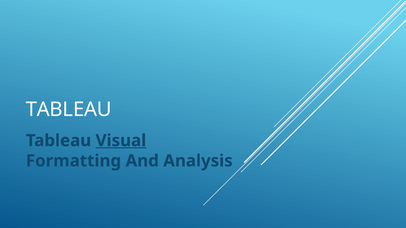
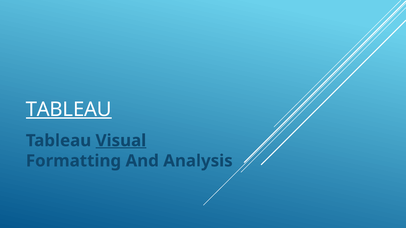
TABLEAU underline: none -> present (69, 110)
